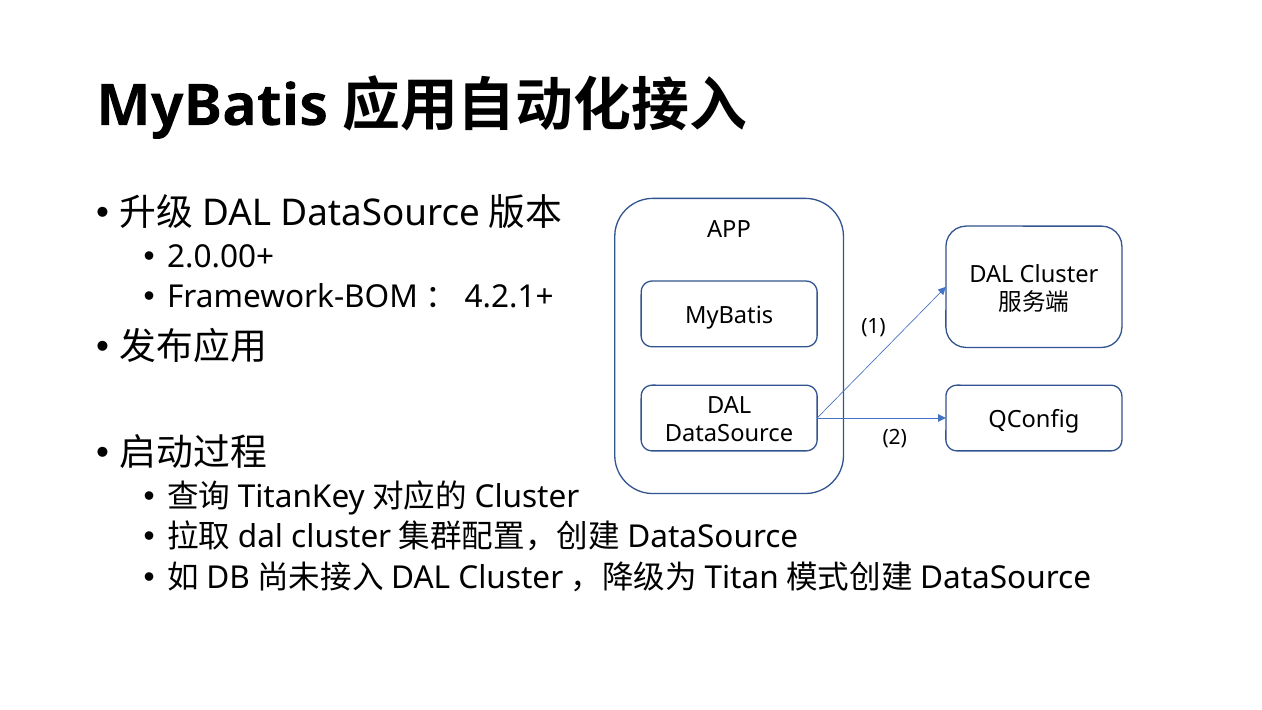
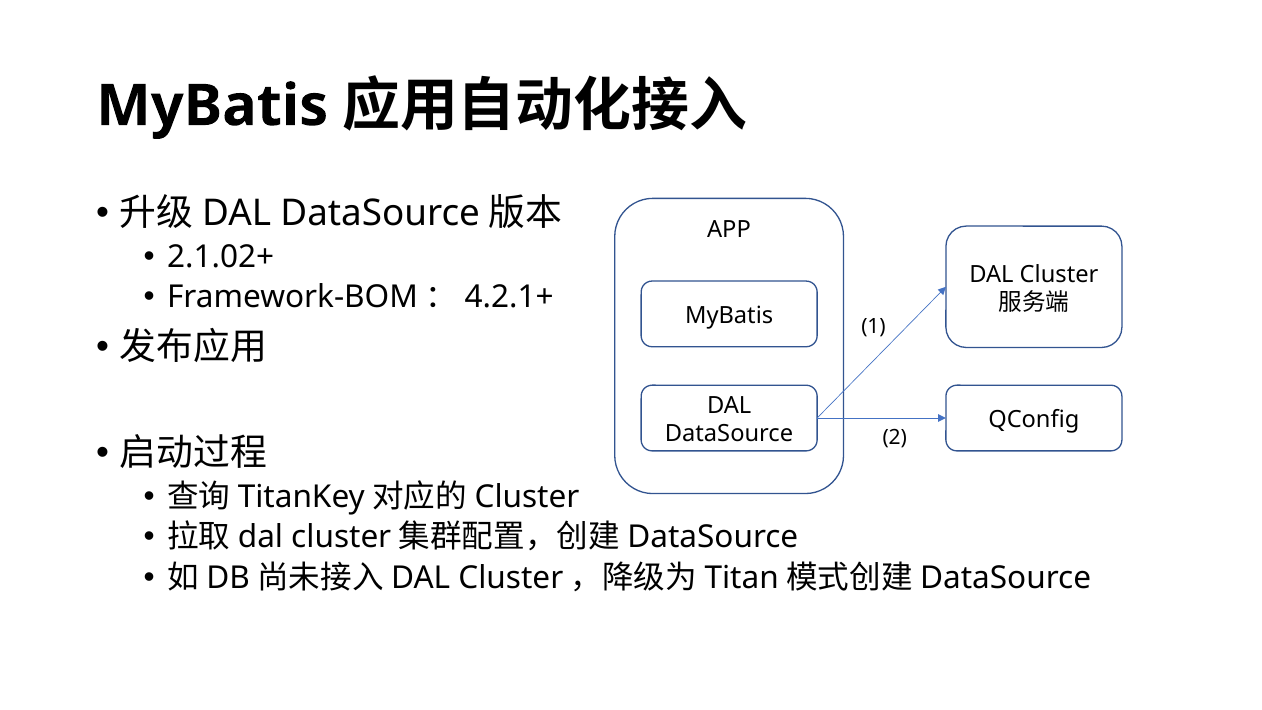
2.0.00+: 2.0.00+ -> 2.1.02+ (221, 257)
